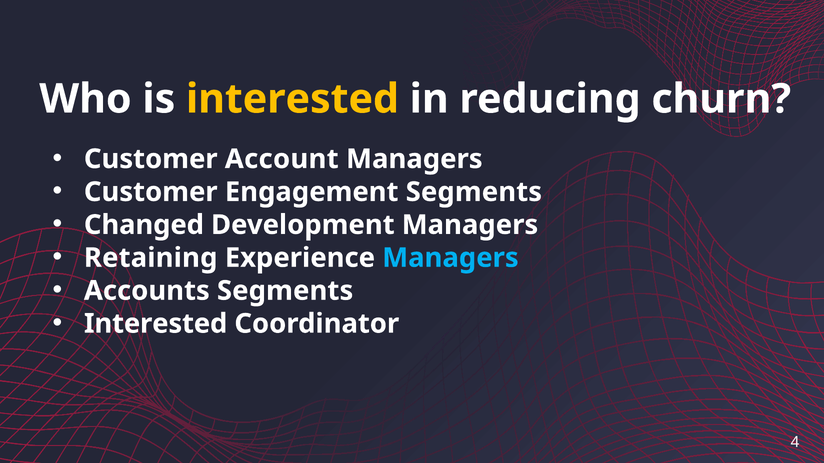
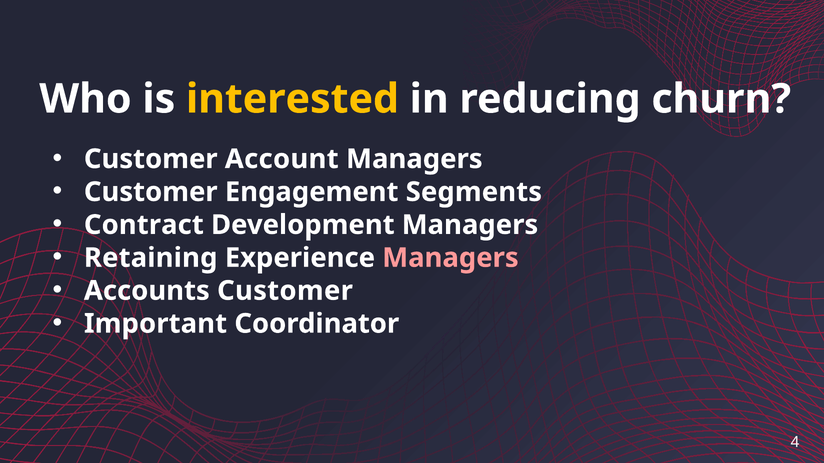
Changed: Changed -> Contract (144, 225)
Managers colour: light blue -> pink (450, 258)
Accounts Segments: Segments -> Customer (285, 291)
Interested: Interested -> Important (155, 324)
